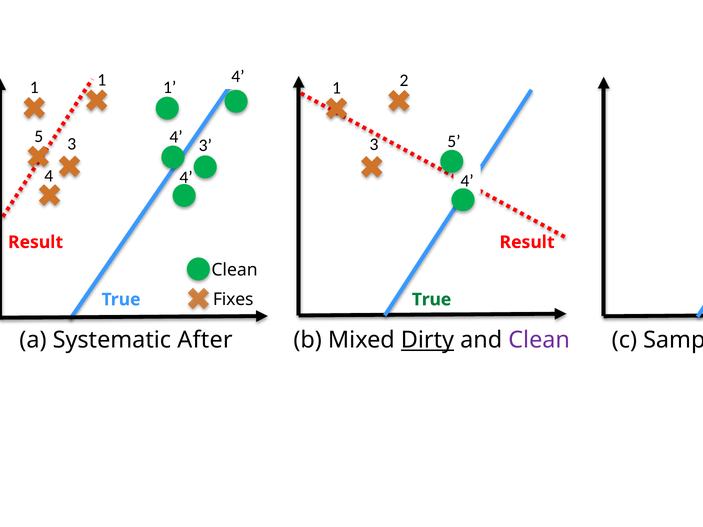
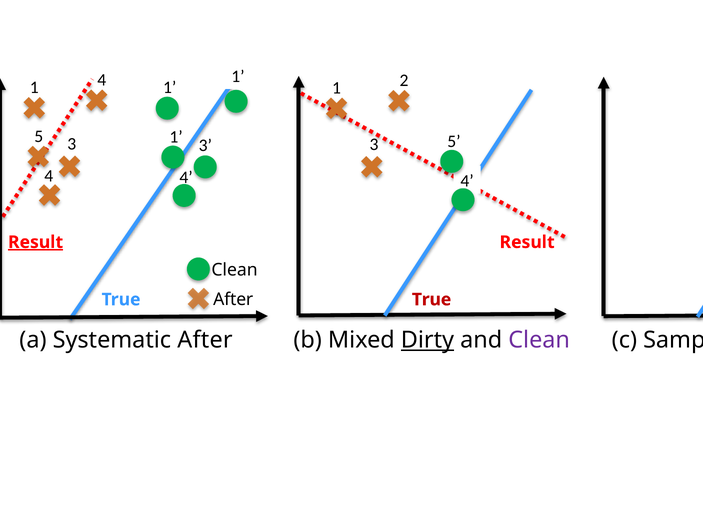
4: 4 -> 1 (238, 76)
1: 1 -> 4 (102, 80)
4: 4 -> 1 (176, 137)
Result underline: none -> present (36, 242)
Fixes: Fixes -> After (233, 300)
True colour: green -> red (432, 300)
